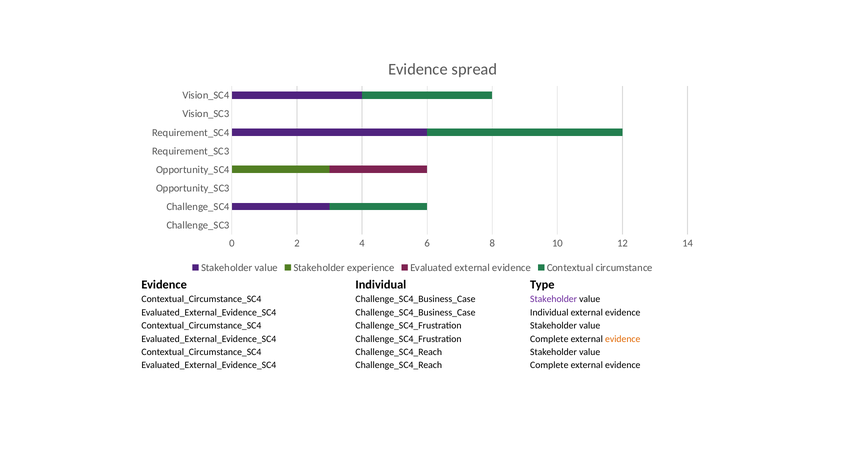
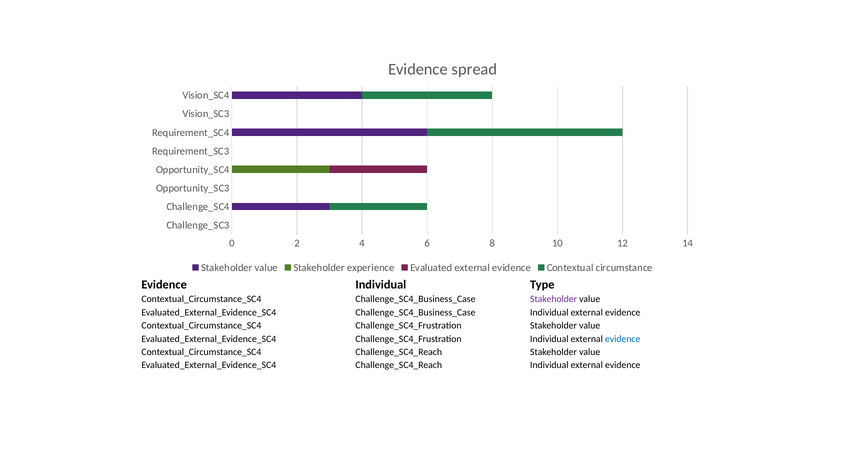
Complete: Complete -> Individual (549, 339)
evidence colour: orange -> blue (623, 339)
Complete: Complete -> Individual (549, 365)
